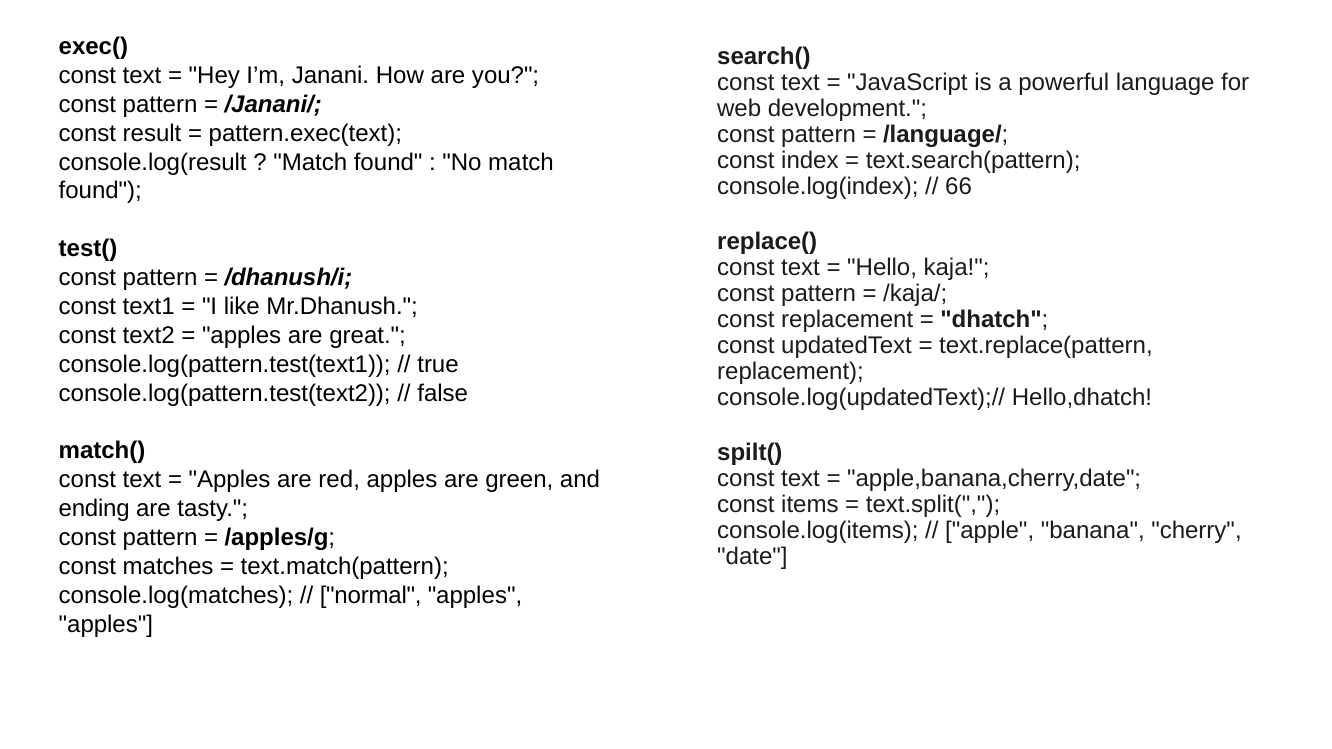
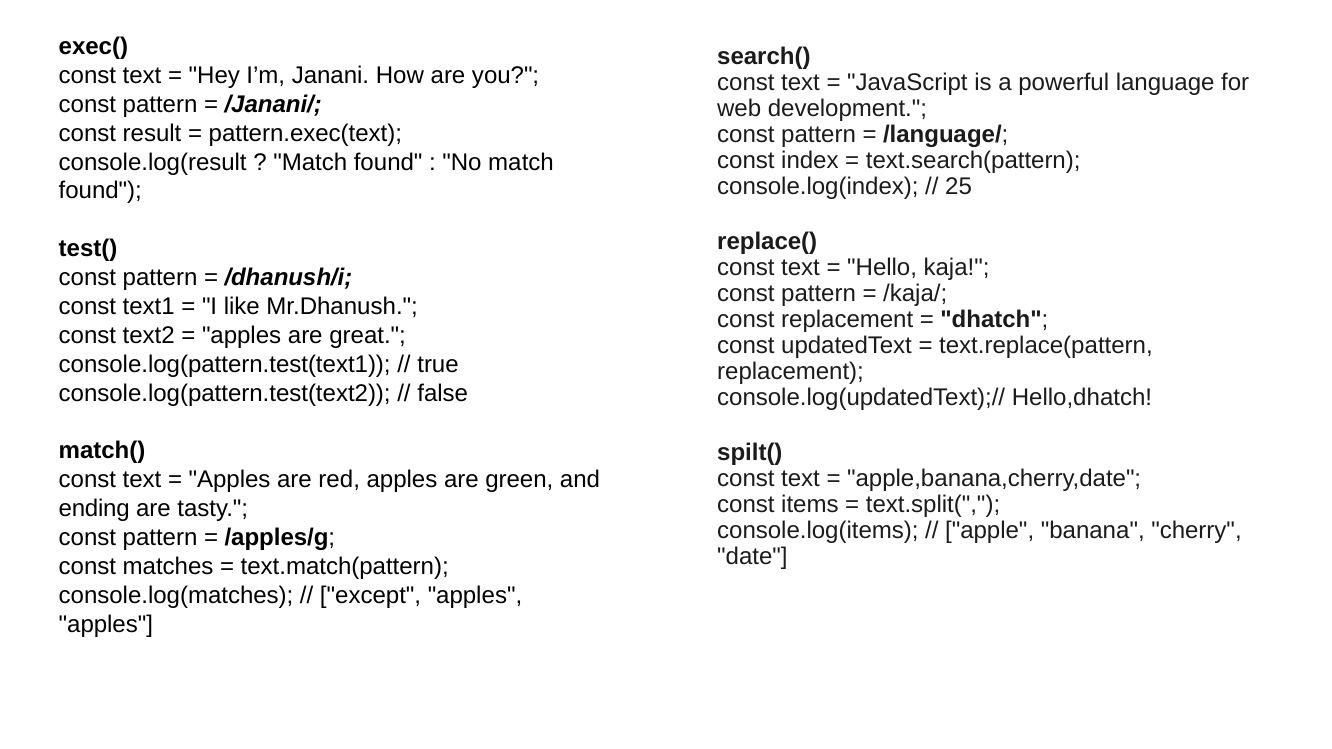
66: 66 -> 25 (959, 187)
normal: normal -> except (371, 596)
